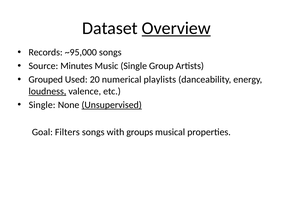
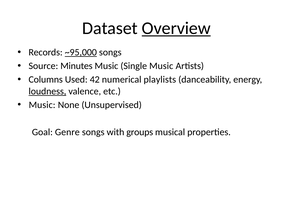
~95,000 underline: none -> present (81, 53)
Single Group: Group -> Music (161, 66)
Grouped: Grouped -> Columns (46, 80)
20: 20 -> 42 (95, 80)
Single: Single -> Music (42, 105)
Unsupervised underline: present -> none (112, 105)
Filters: Filters -> Genre (67, 133)
